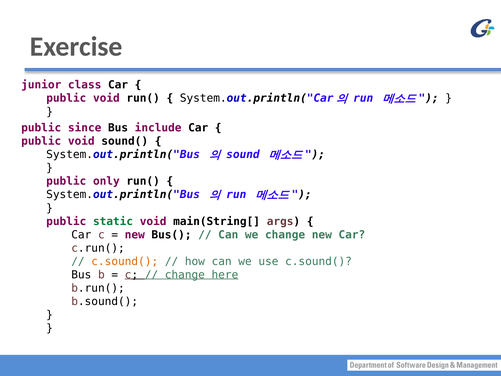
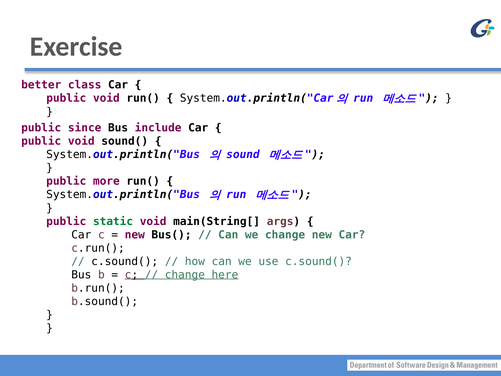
junior: junior -> better (41, 85)
only: only -> more (106, 181)
c.sound( colour: orange -> black (125, 261)
